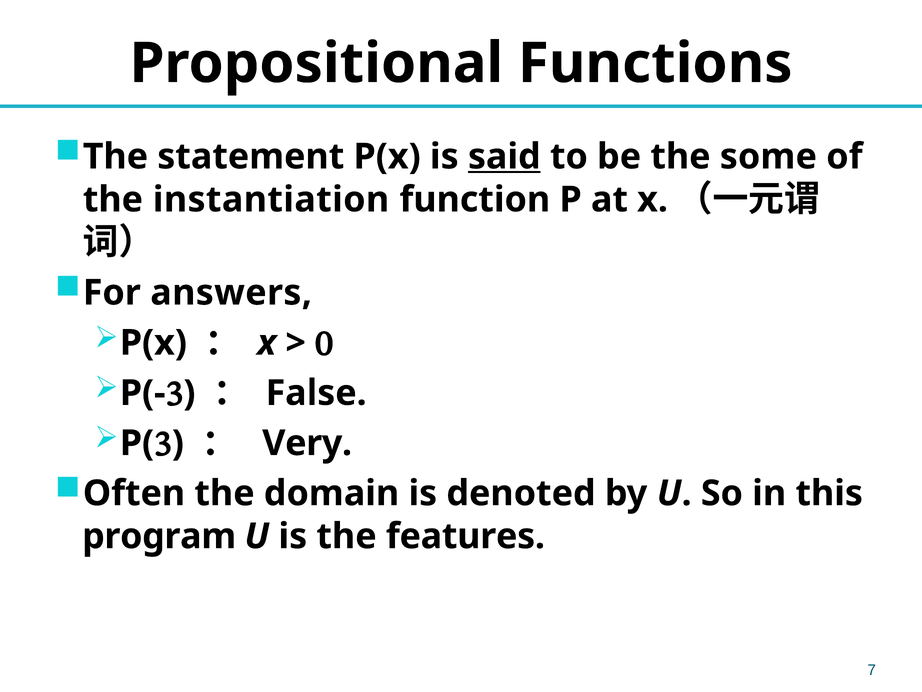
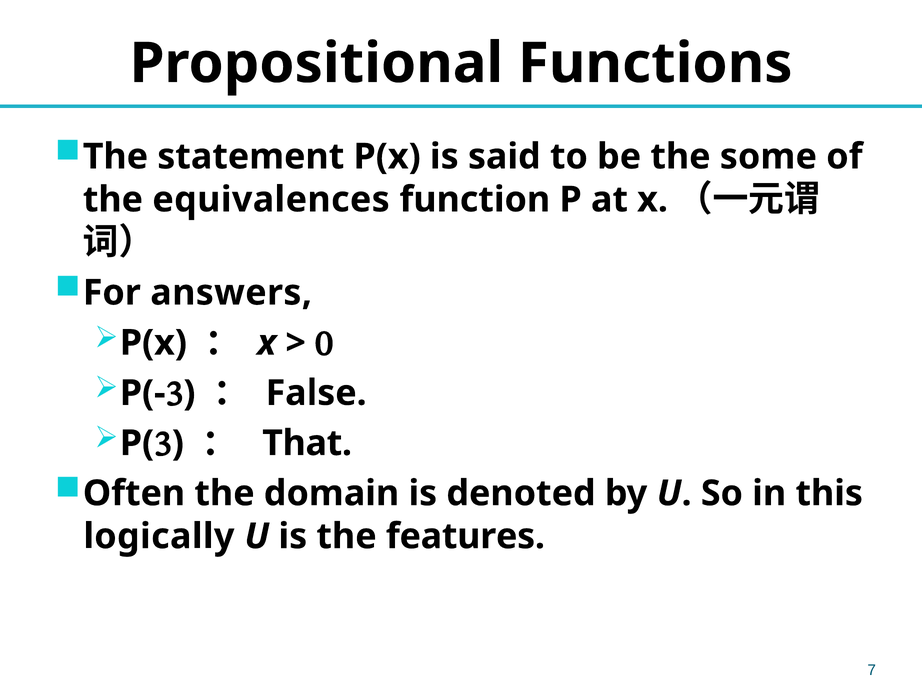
said underline: present -> none (504, 156)
instantiation: instantiation -> equivalences (271, 199)
Very: Very -> That (307, 443)
program: program -> logically (159, 536)
